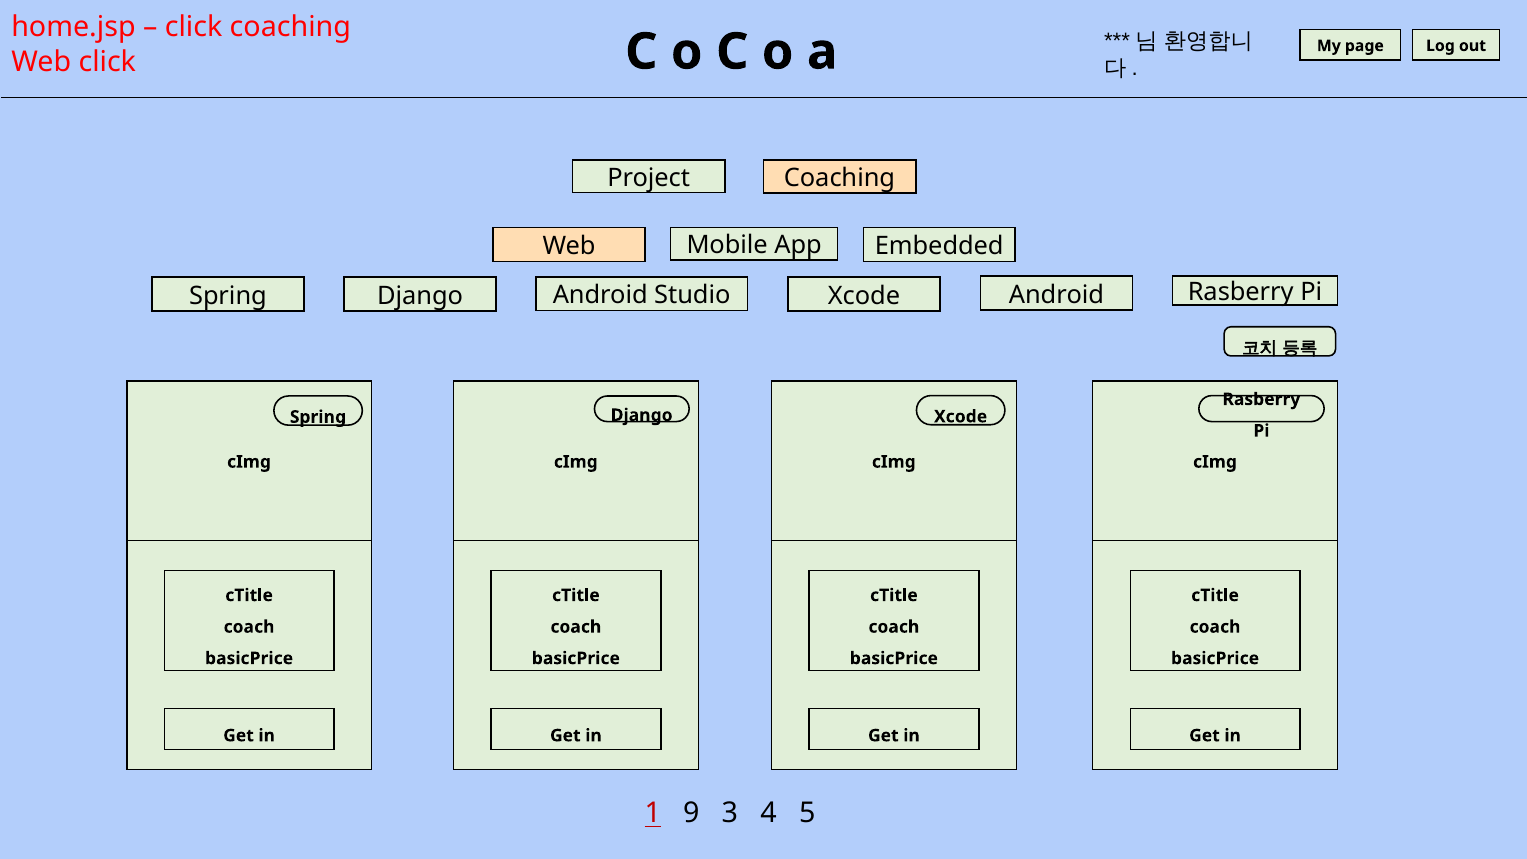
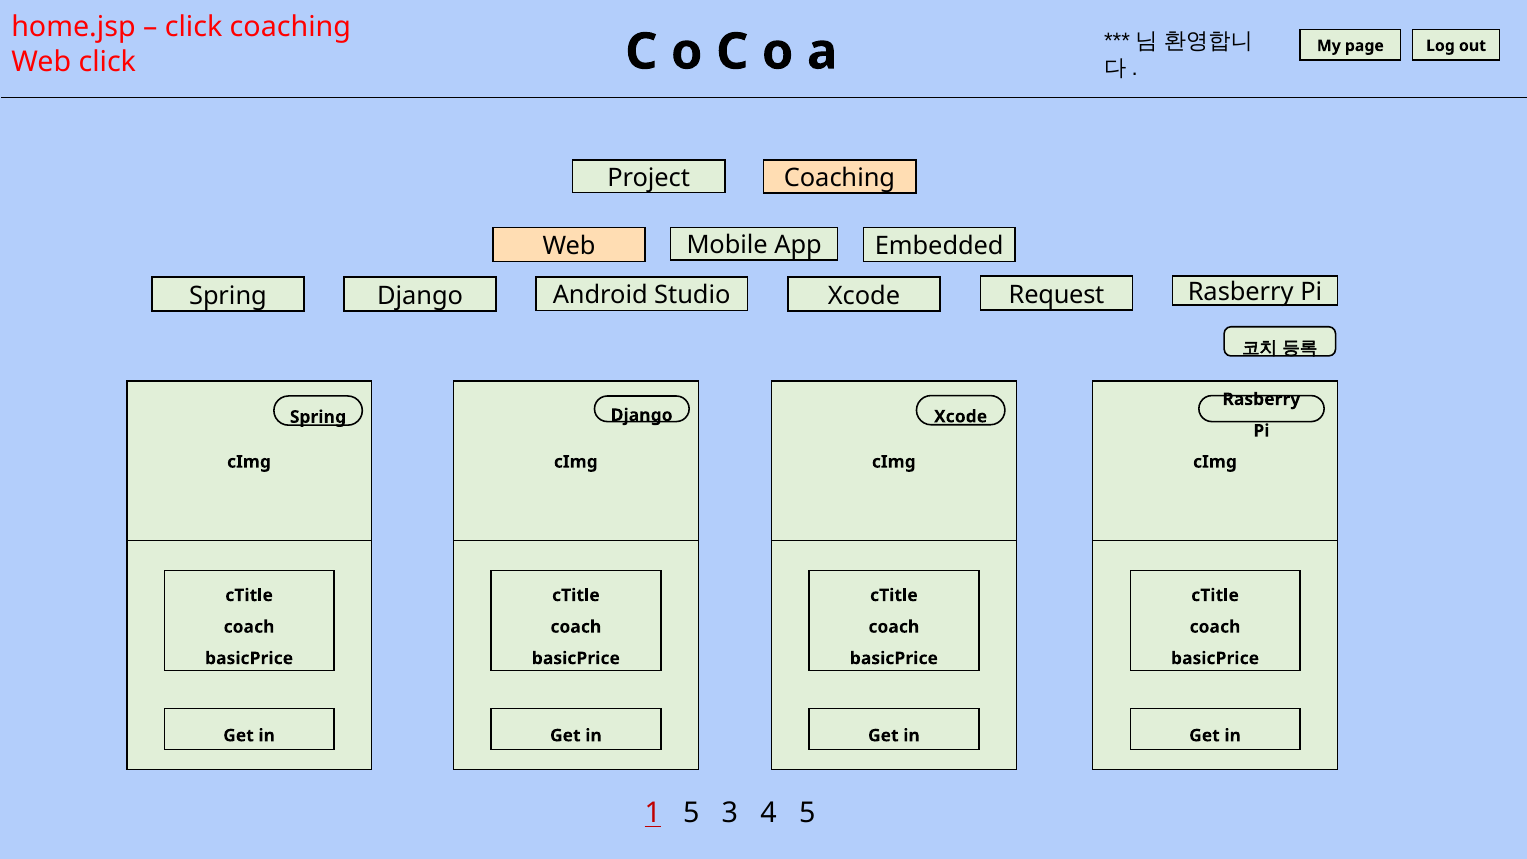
Xcode Android: Android -> Request (1057, 295)
1 9: 9 -> 5 (691, 813)
